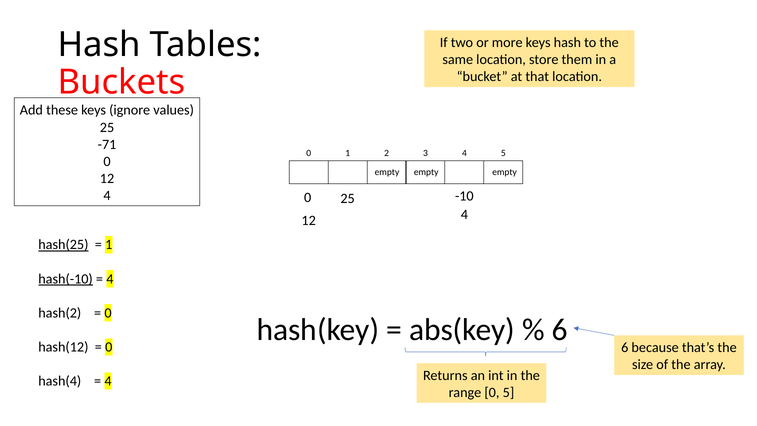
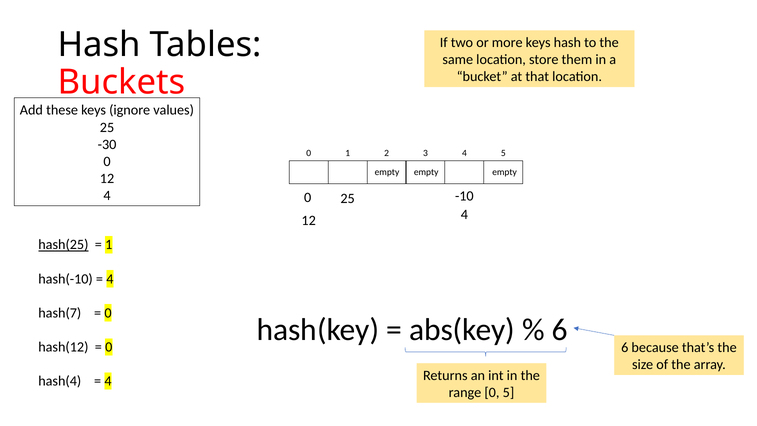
-71: -71 -> -30 (107, 144)
hash(-10 underline: present -> none (66, 279)
hash(2: hash(2 -> hash(7 (60, 313)
